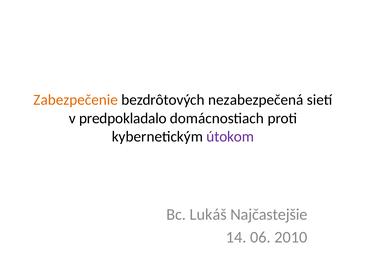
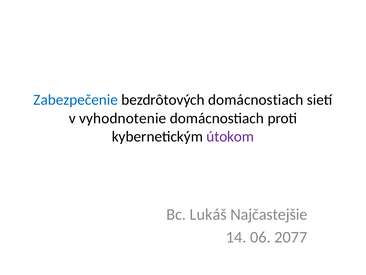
Zabezpečenie colour: orange -> blue (76, 100)
bezdrôtových nezabezpečená: nezabezpečená -> domácnostiach (256, 100)
predpokladalo: predpokladalo -> vyhodnotenie (123, 118)
2010: 2010 -> 2077 (291, 237)
